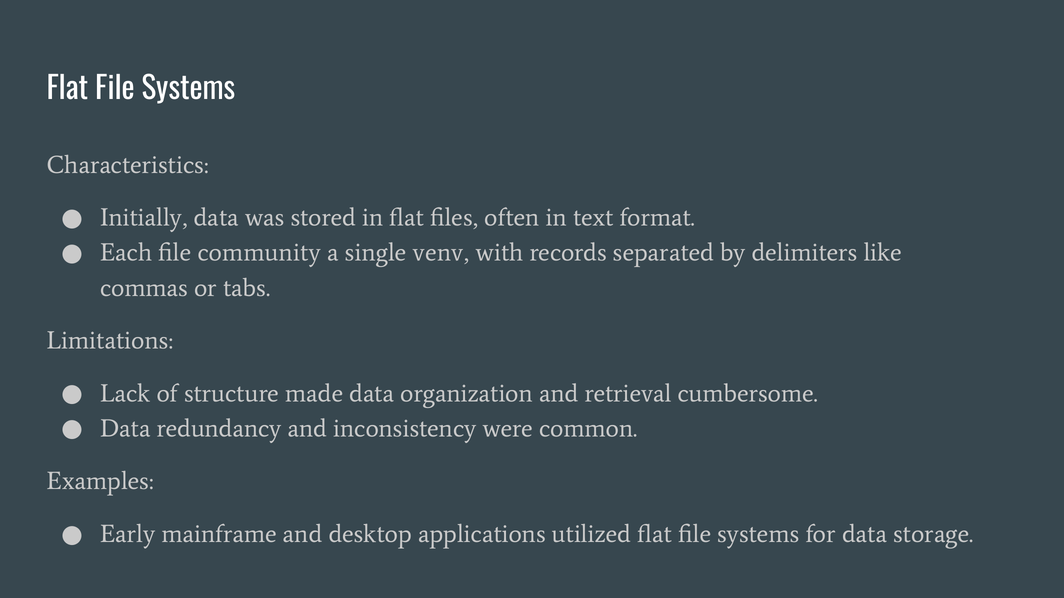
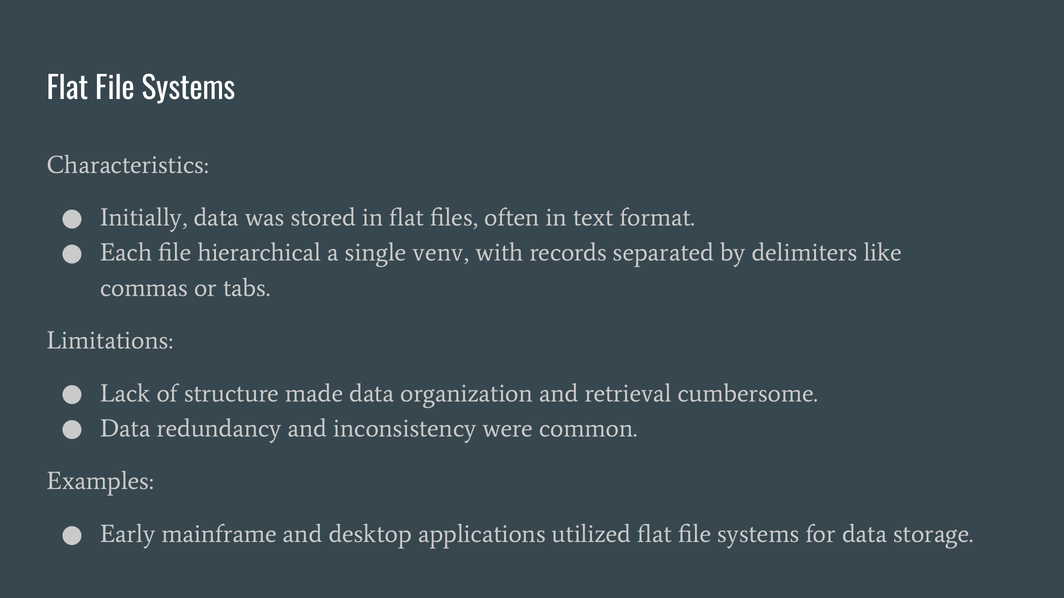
community: community -> hierarchical (259, 253)
